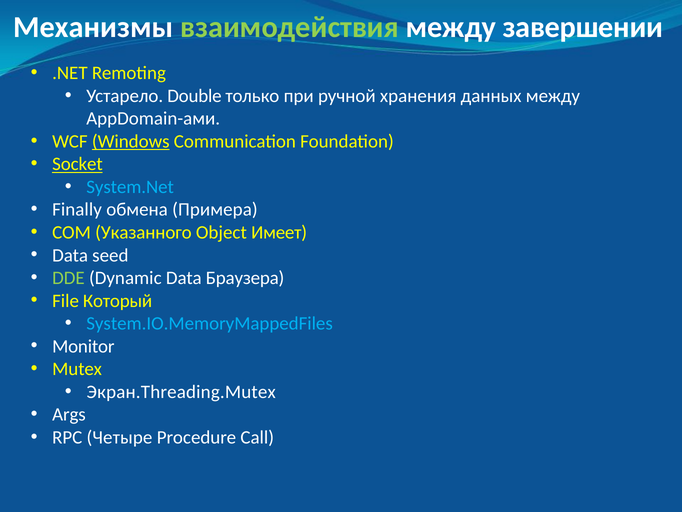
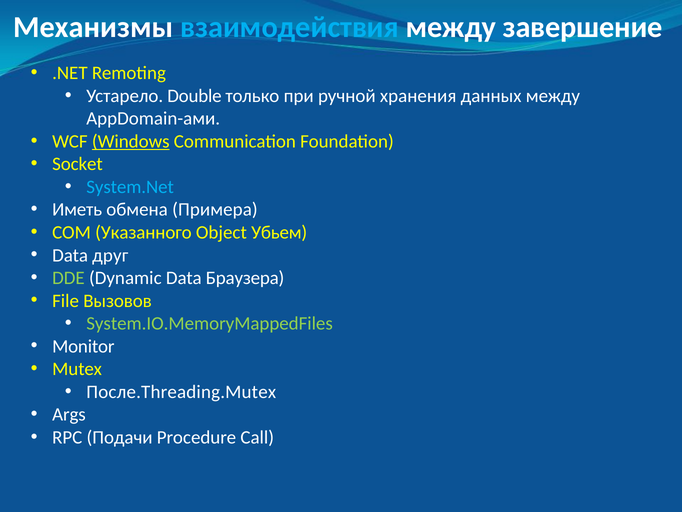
взаимодействия colour: light green -> light blue (290, 27)
завершении: завершении -> завершение (583, 27)
Socket underline: present -> none (77, 164)
Finally: Finally -> Иметь (77, 210)
Имеет: Имеет -> Убьем (279, 232)
seed: seed -> друг (110, 255)
Который: Который -> Вызовов (118, 300)
System.IO.MemoryMappedFiles colour: light blue -> light green (210, 323)
Экран.Threading.Mutex: Экран.Threading.Mutex -> После.Threading.Mutex (181, 391)
Четыре: Четыре -> Подачи (120, 437)
